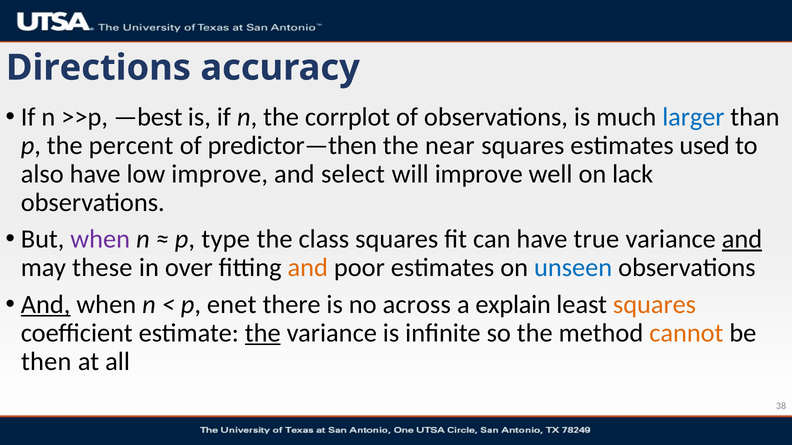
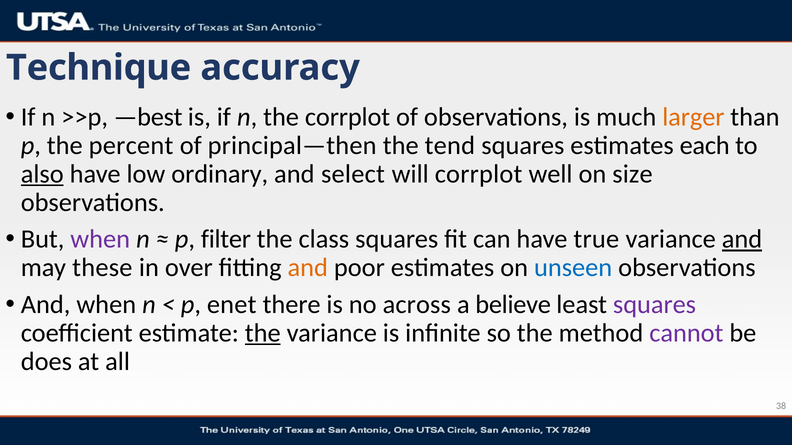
Directions: Directions -> Technique (99, 68)
larger colour: blue -> orange (693, 117)
predictor—then: predictor—then -> principal—then (292, 146)
near: near -> tend (450, 146)
used: used -> each (705, 146)
also underline: none -> present (42, 174)
low improve: improve -> ordinary (220, 174)
will improve: improve -> corrplot (479, 174)
lack: lack -> size (632, 174)
type: type -> filter (226, 239)
And underline: present -> none (46, 305)
explain: explain -> believe (513, 305)
squares colour: orange -> purple (655, 305)
cannot colour: orange -> purple (686, 333)
then: then -> does (46, 362)
